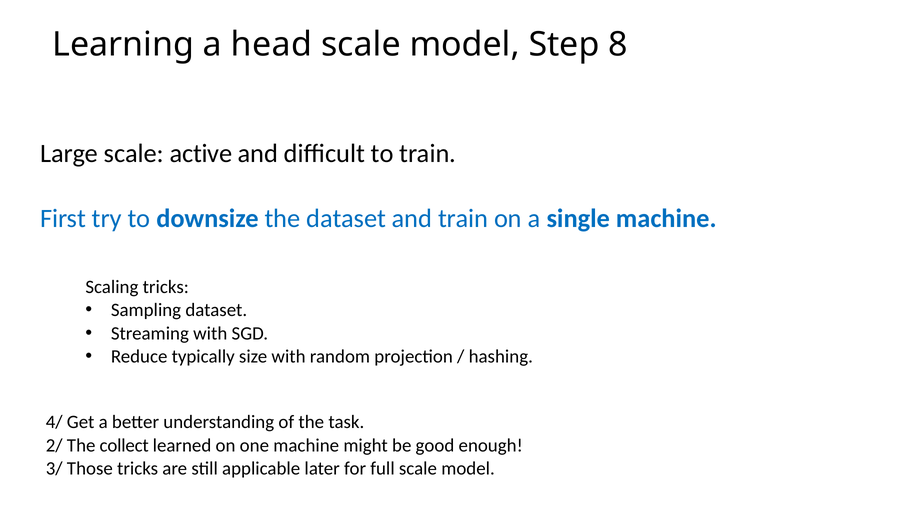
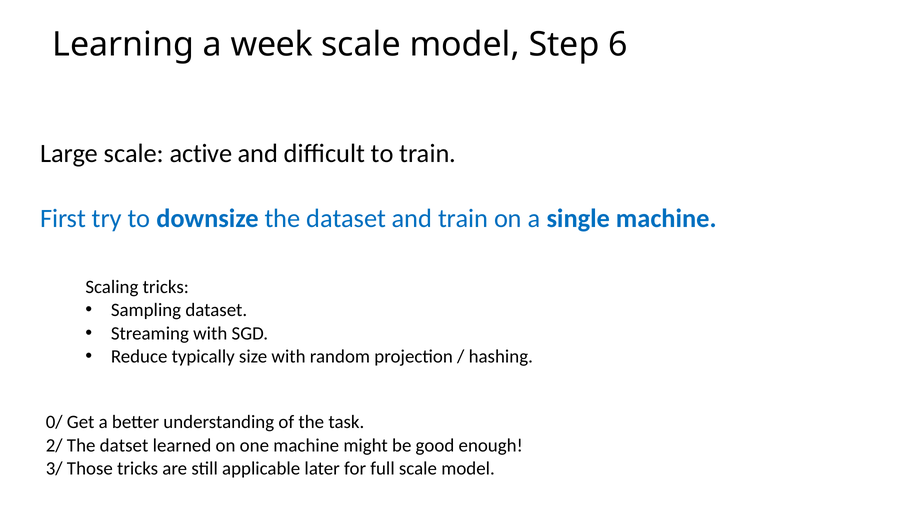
head: head -> week (272, 45)
8: 8 -> 6 (618, 45)
4/: 4/ -> 0/ (54, 422)
collect: collect -> datset (124, 445)
